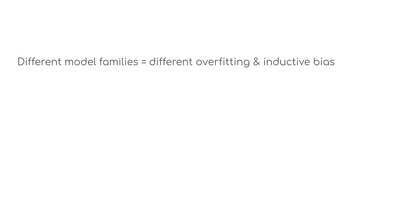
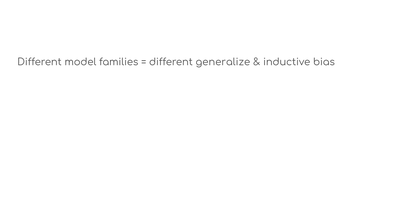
overfitting: overfitting -> generalize (223, 62)
